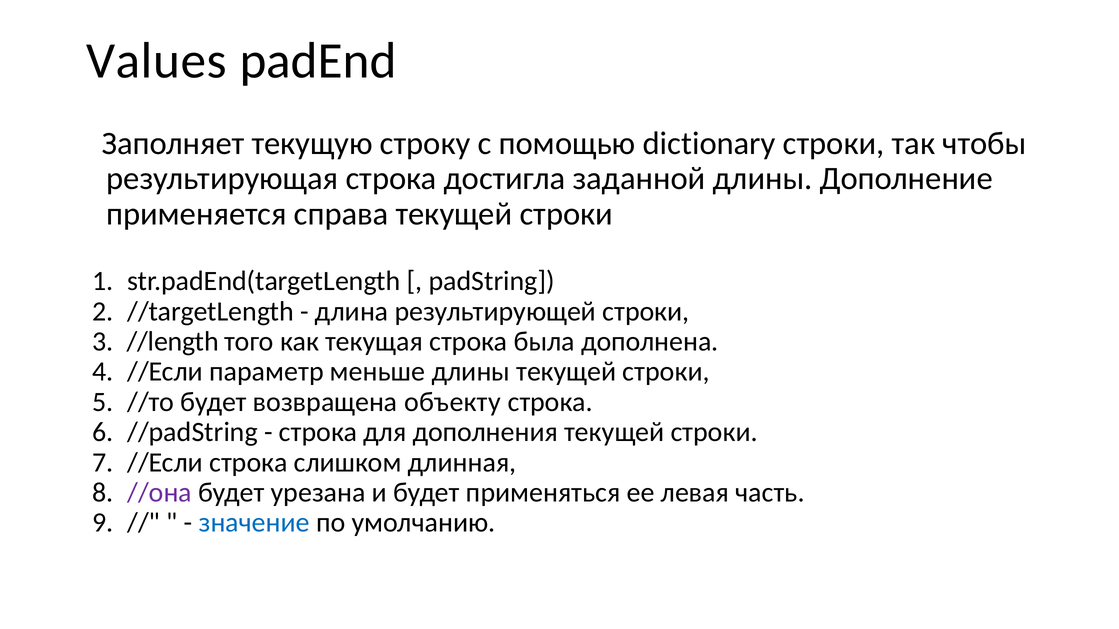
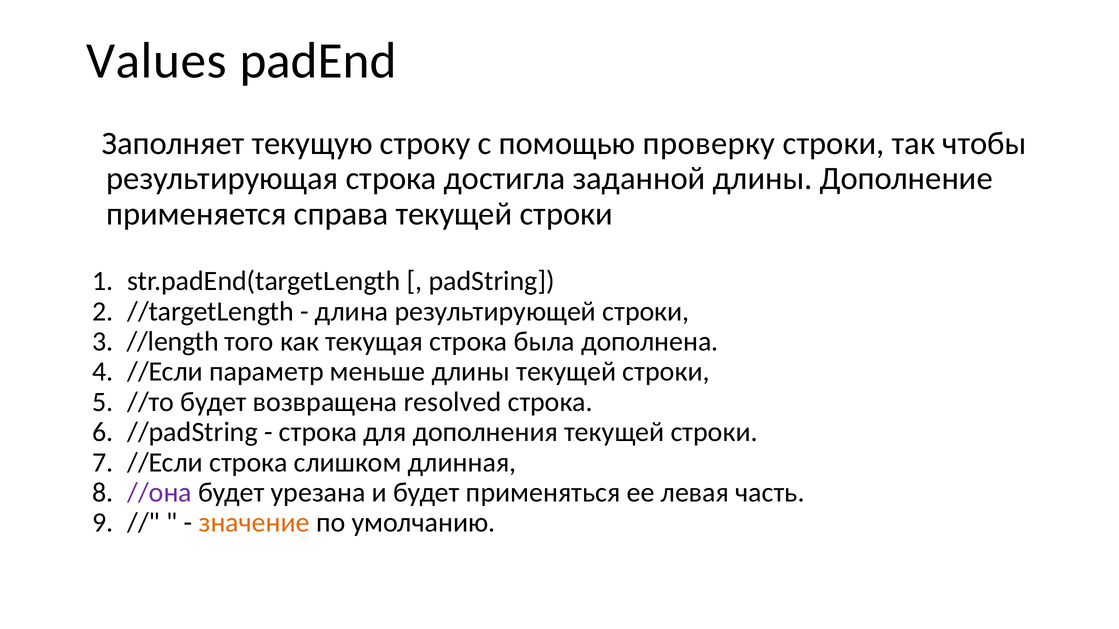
dictionary: dictionary -> проверку (709, 143)
объекту: объекту -> resolved (452, 402)
значение colour: blue -> orange (254, 523)
